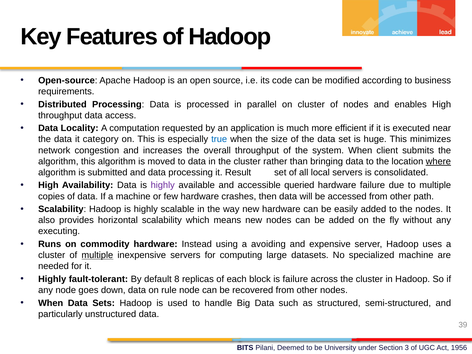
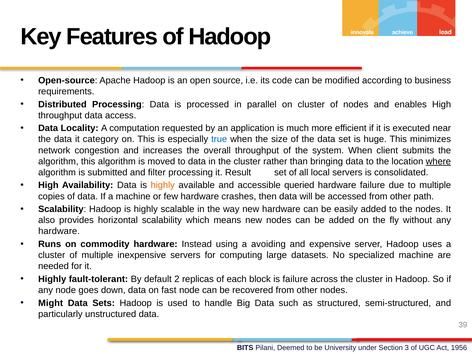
and data: data -> filter (157, 172)
highly colour: purple -> orange (163, 185)
executing: executing -> hardware (59, 231)
multiple underline: present -> none (97, 255)
8: 8 -> 2 (177, 279)
rule: rule -> fast (169, 290)
When: When -> Might (51, 303)
